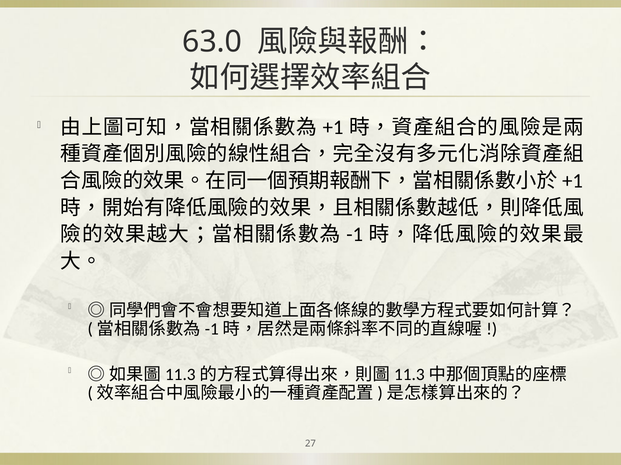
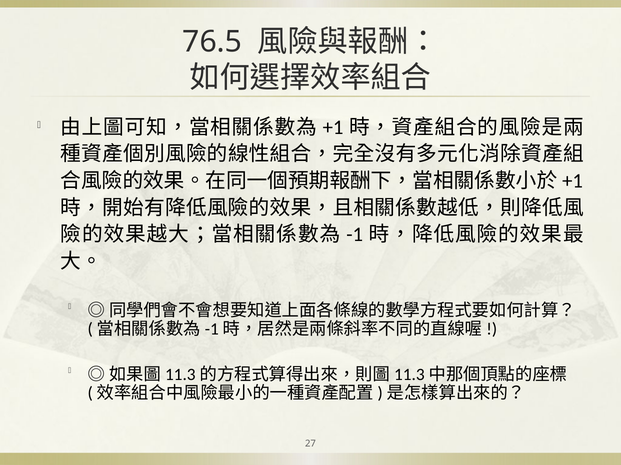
63.0: 63.0 -> 76.5 (212, 42)
